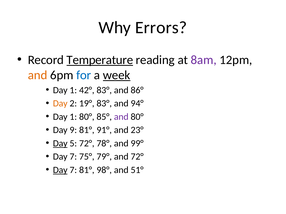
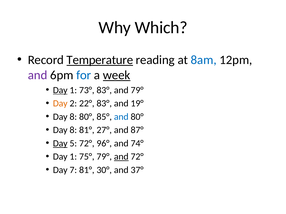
Errors: Errors -> Which (161, 28)
8am colour: purple -> blue (204, 60)
and colour: orange -> purple (38, 75)
Day underline: none -> present (60, 90)
42°: 42° -> 73° (87, 90)
and 86°: 86° -> 79° (137, 90)
19°: 19° -> 22° (87, 104)
94°: 94° -> 19° (137, 104)
1: 1 -> 8 (73, 117)
and colour: purple -> blue (121, 117)
9: 9 -> 8 (73, 130)
91°: 91° -> 27° (104, 130)
23°: 23° -> 87° (137, 130)
78°: 78° -> 96° (104, 144)
99°: 99° -> 74° (137, 144)
7: 7 -> 1 (73, 157)
and underline: none -> present (121, 157)
Day underline: present -> none (60, 170)
98°: 98° -> 30° (104, 170)
51°: 51° -> 37° (137, 170)
